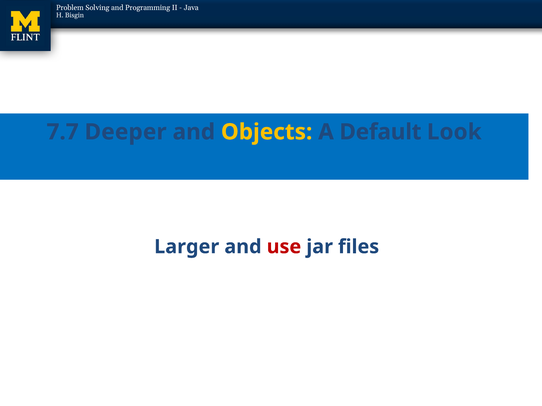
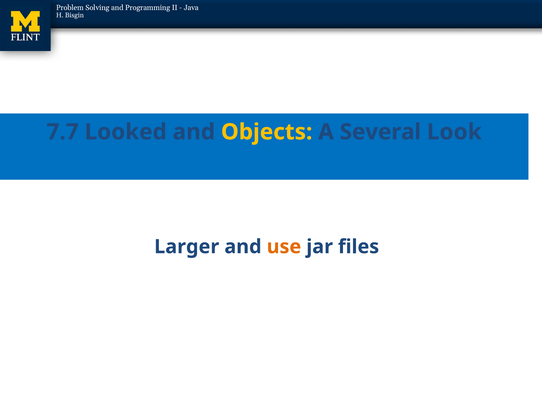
Deeper: Deeper -> Looked (126, 132)
Default: Default -> Several (380, 132)
use colour: red -> orange (284, 247)
